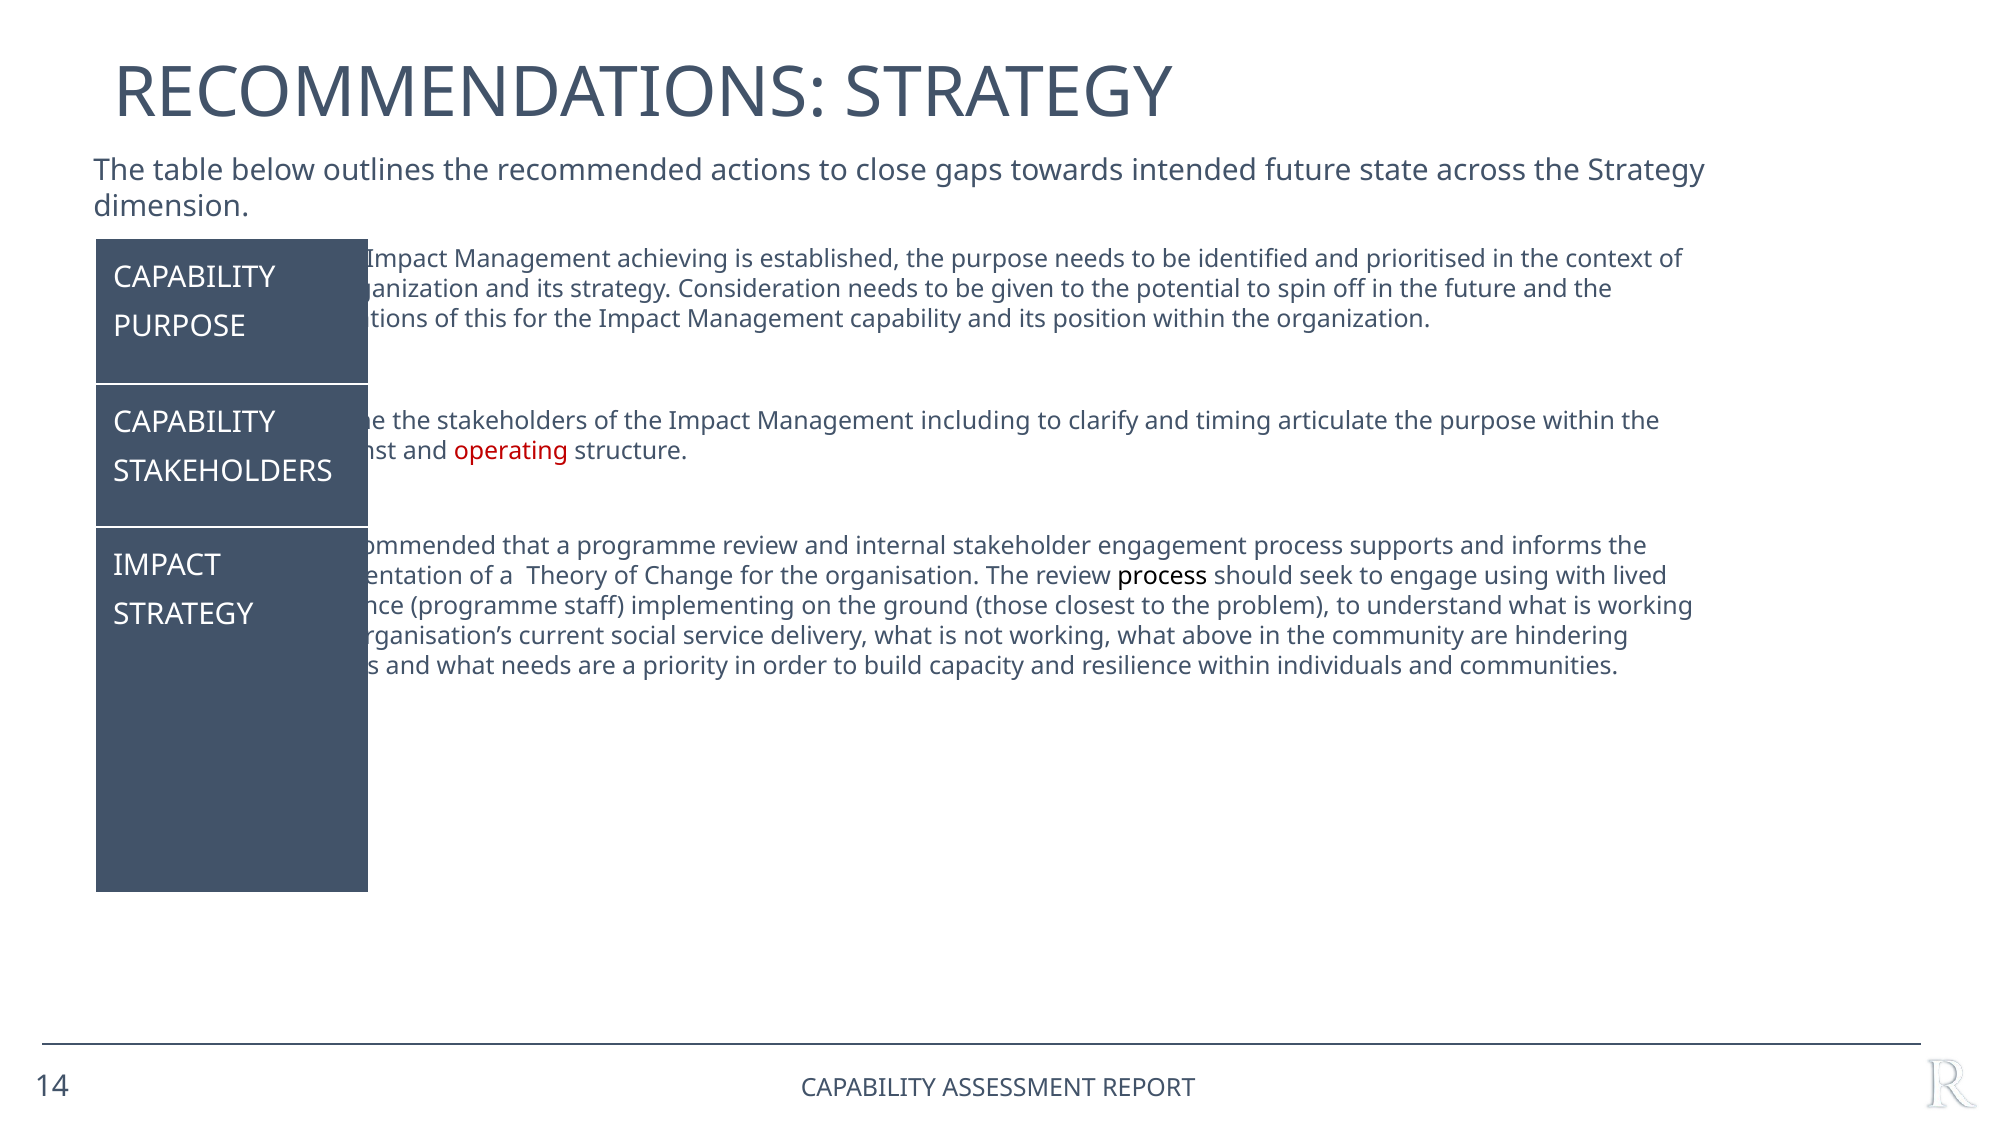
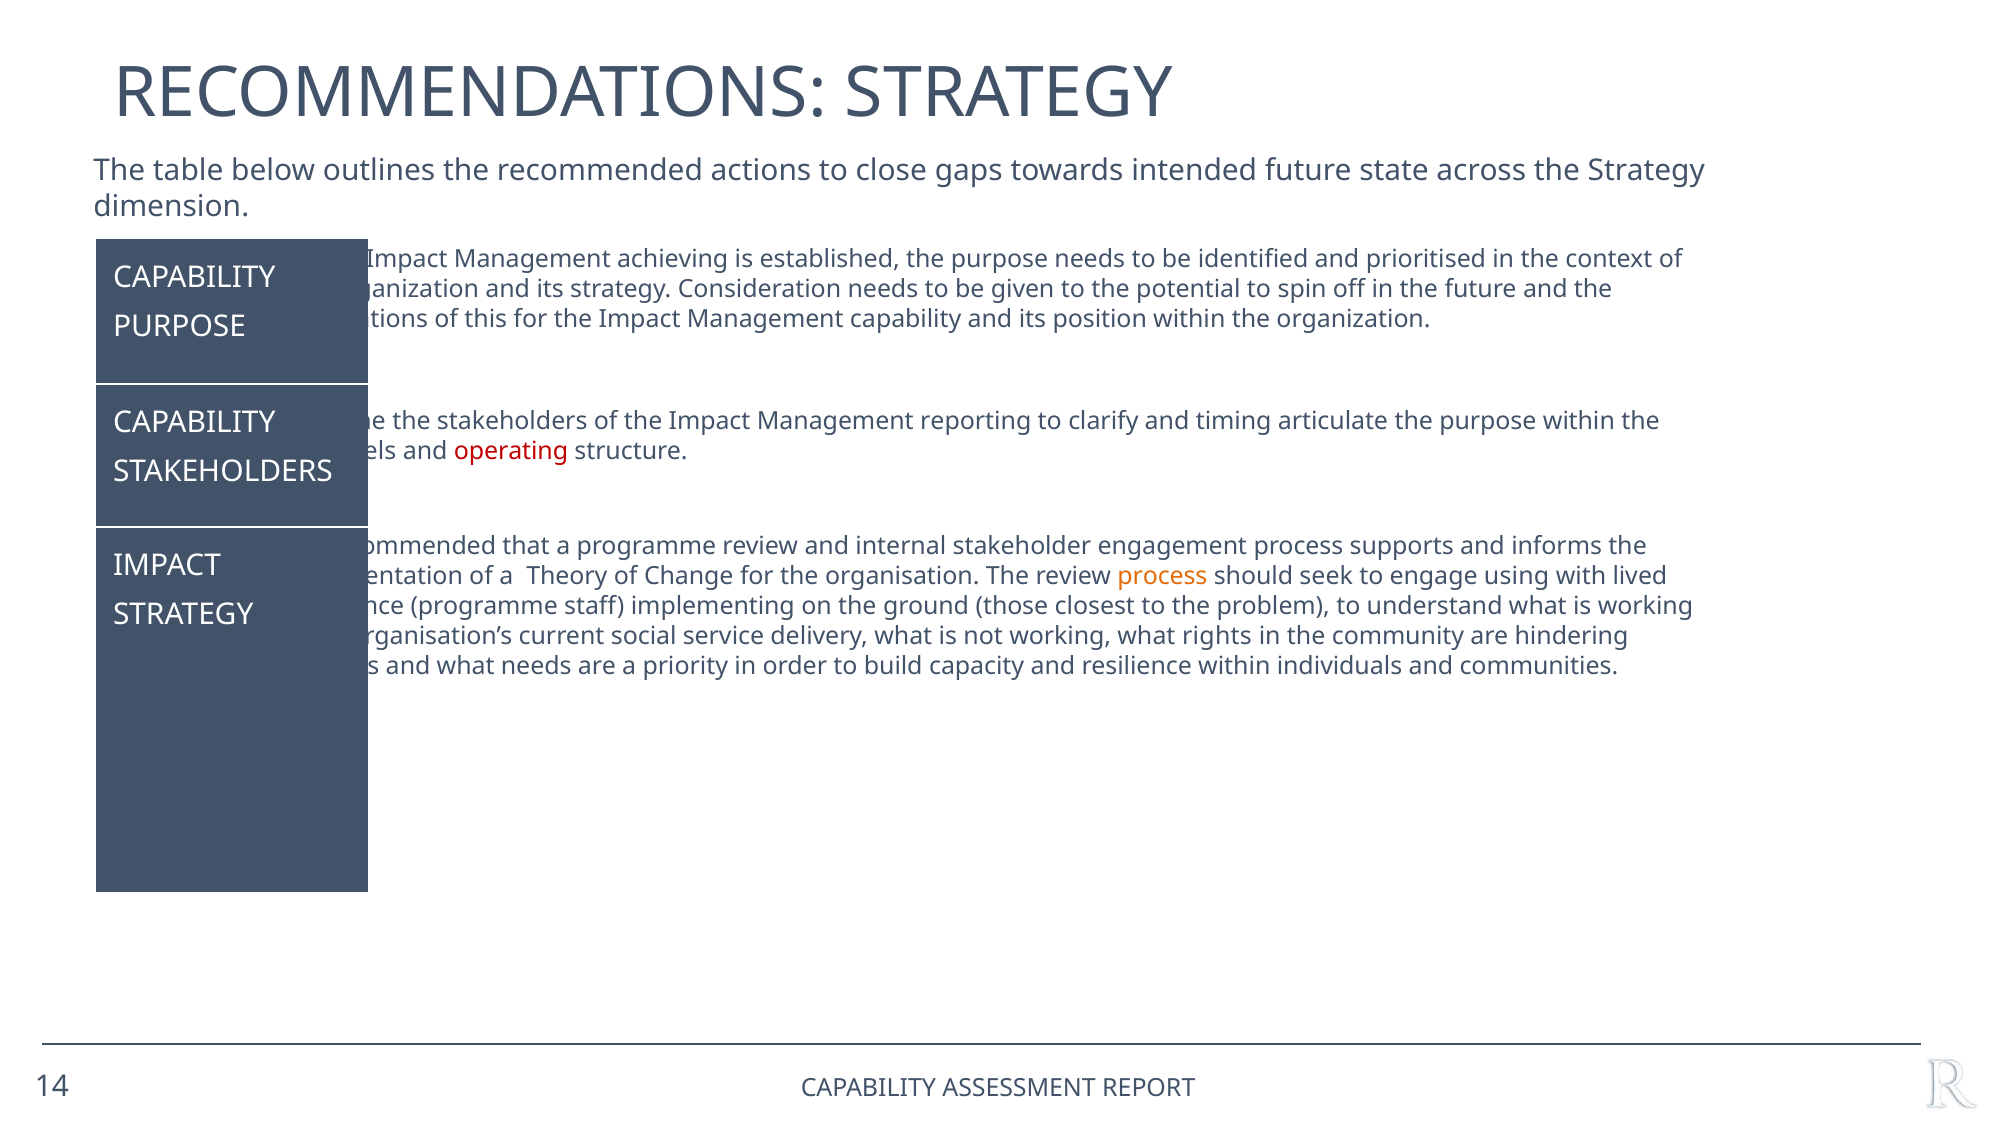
including: including -> reporting (976, 421)
against: against -> models (353, 451)
process colour: black -> orange (1162, 576)
above: above -> rights (1217, 636)
